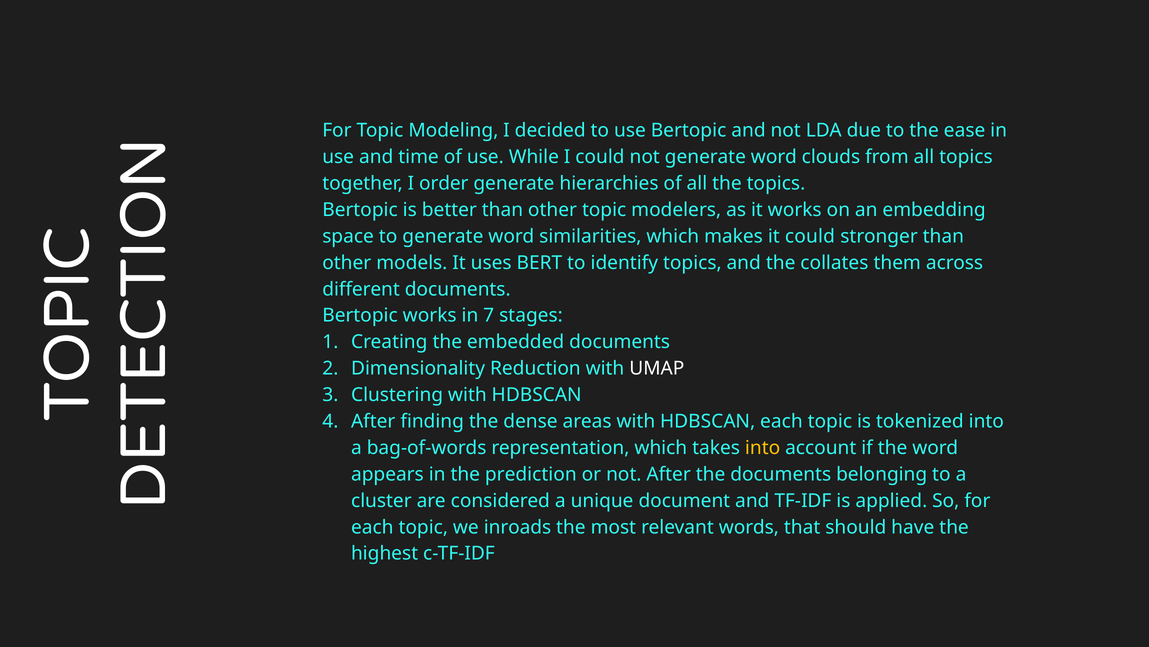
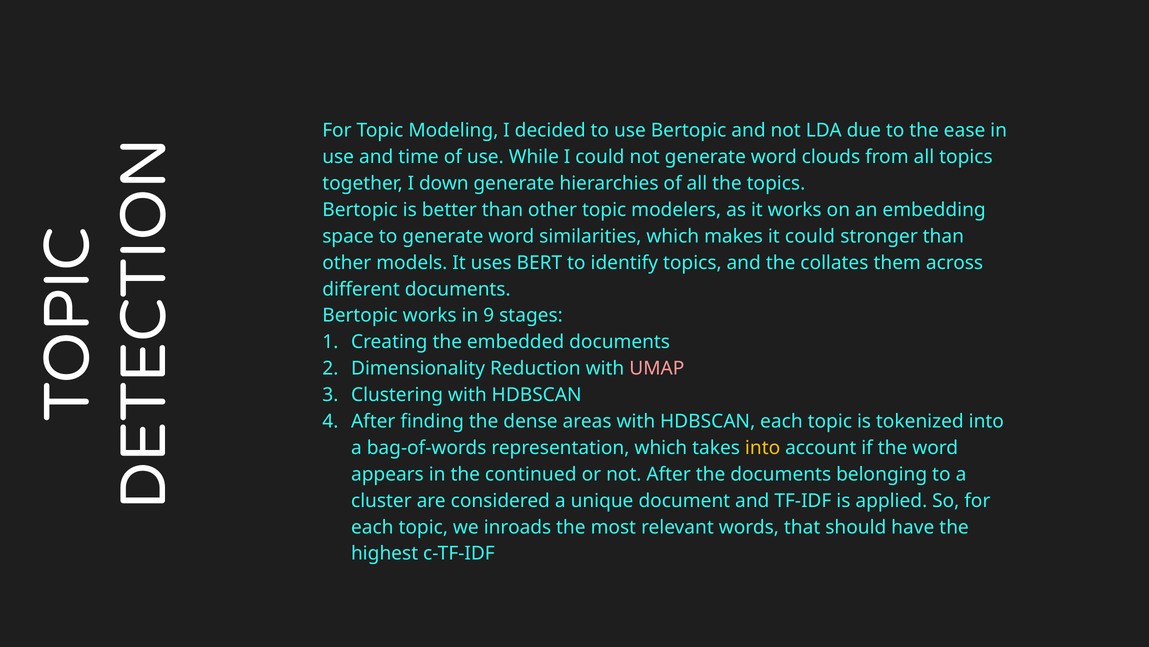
order: order -> down (444, 183)
7: 7 -> 9 (489, 315)
UMAP colour: white -> pink (657, 368)
prediction: prediction -> continued (531, 474)
